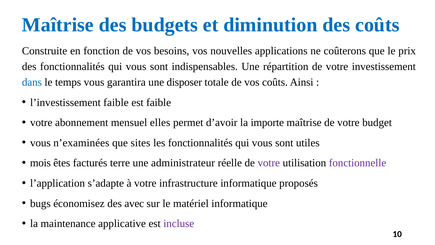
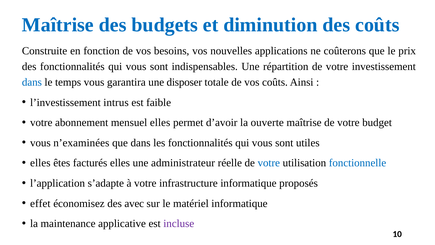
l’investissement faible: faible -> intrus (116, 102)
importe: importe -> ouverte (267, 122)
que sites: sites -> dans (141, 143)
mois: mois -> elles (40, 163)
facturés terre: terre -> elles (120, 163)
votre colour: purple -> blue (269, 163)
fonctionnelle colour: purple -> blue (358, 163)
bugs: bugs -> effet (40, 203)
